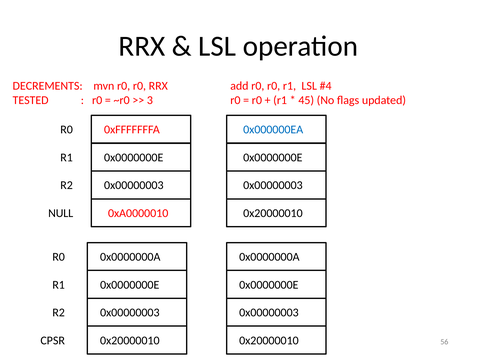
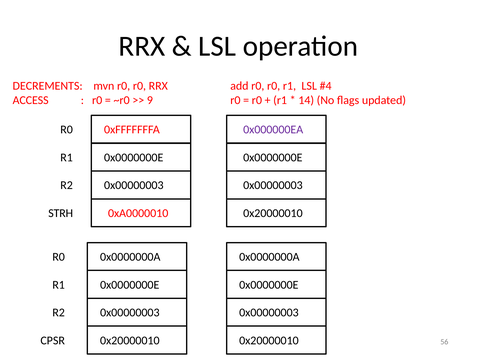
TESTED: TESTED -> ACCESS (31, 100)
3: 3 -> 9 (150, 100)
45: 45 -> 14 (306, 100)
0x000000EA colour: blue -> purple (273, 130)
NULL: NULL -> STRH (61, 213)
